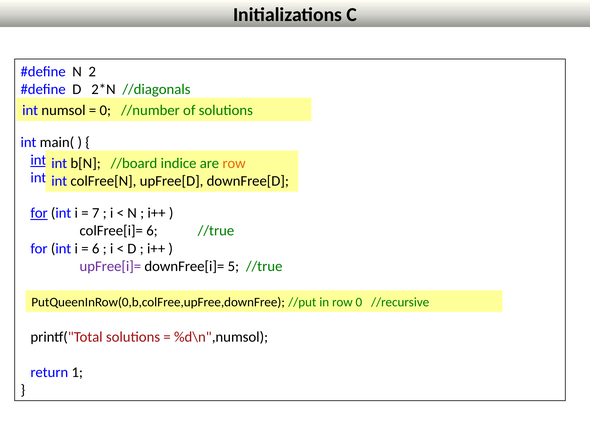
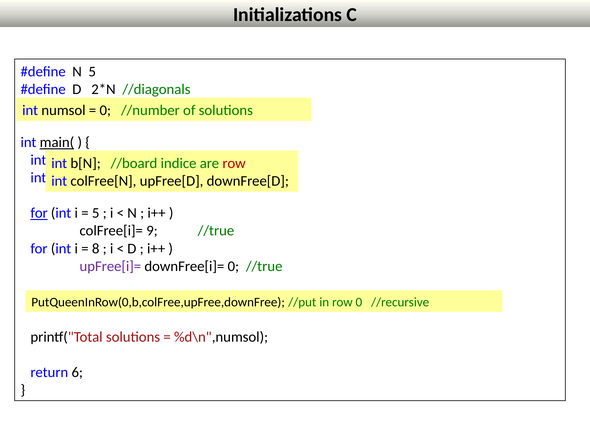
N 2: 2 -> 5 (92, 72)
main( underline: none -> present (57, 143)
int underline: present -> none (38, 160)
row colour: orange -> red (234, 164)
7: 7 -> 5 (96, 213)
colFree[i]= 6: 6 -> 9 (152, 231)
6: 6 -> 8 (96, 249)
downFree[i]= 5: 5 -> 0 (233, 266)
1: 1 -> 6 (77, 373)
